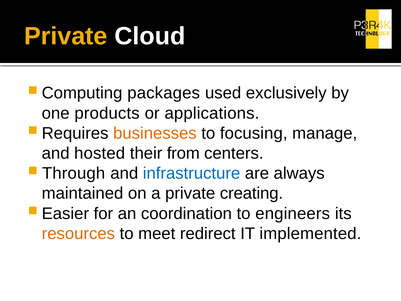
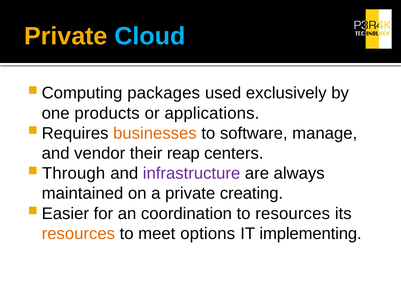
Cloud colour: white -> light blue (150, 36)
focusing: focusing -> software (254, 133)
hosted: hosted -> vendor (100, 153)
from: from -> reap (183, 153)
infrastructure colour: blue -> purple (192, 173)
to engineers: engineers -> resources (293, 213)
redirect: redirect -> options (208, 233)
implemented: implemented -> implementing (311, 233)
